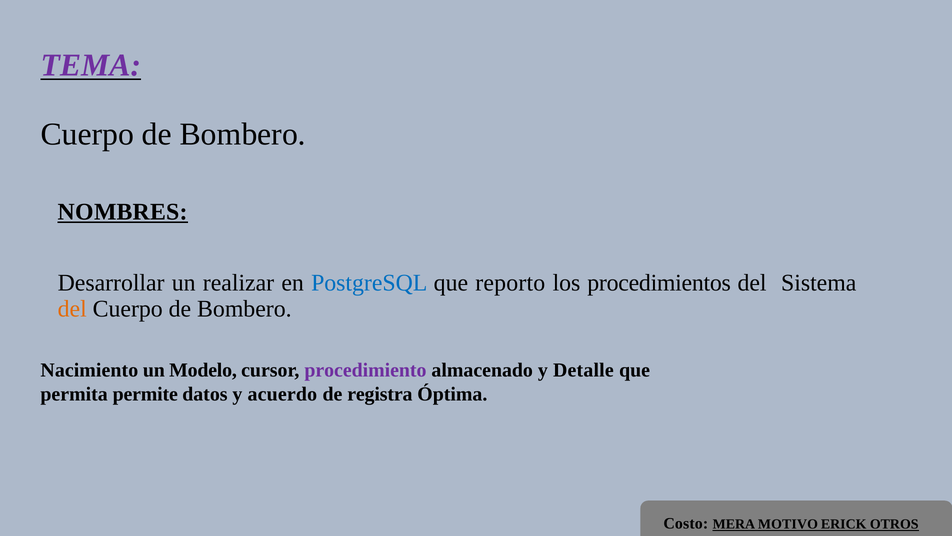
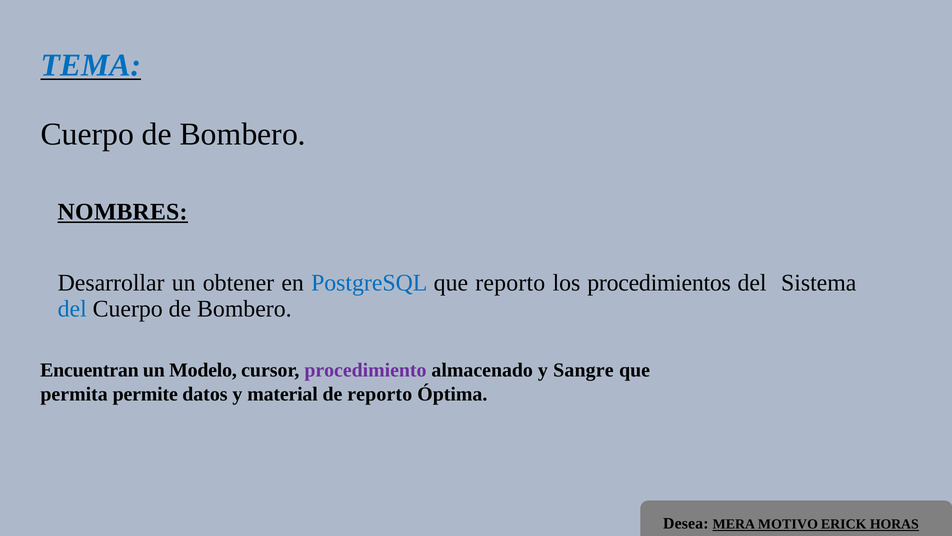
TEMA colour: purple -> blue (91, 65)
realizar: realizar -> obtener (238, 283)
del colour: orange -> blue (72, 308)
Nacimiento: Nacimiento -> Encuentran (89, 370)
Detalle: Detalle -> Sangre (583, 370)
acuerdo: acuerdo -> material (283, 394)
de registra: registra -> reporto (380, 394)
Costo: Costo -> Desea (686, 523)
OTROS: OTROS -> HORAS (894, 524)
